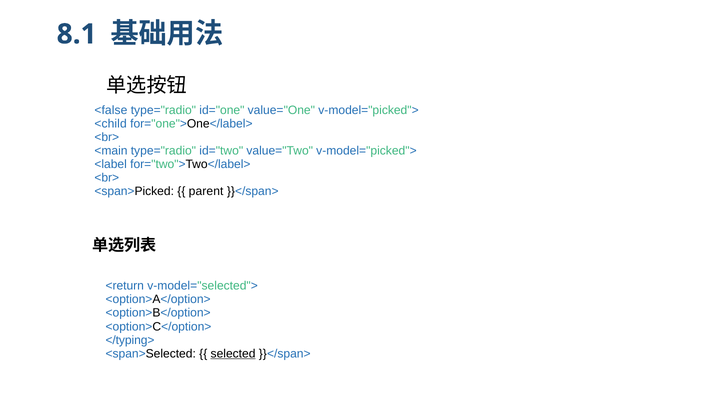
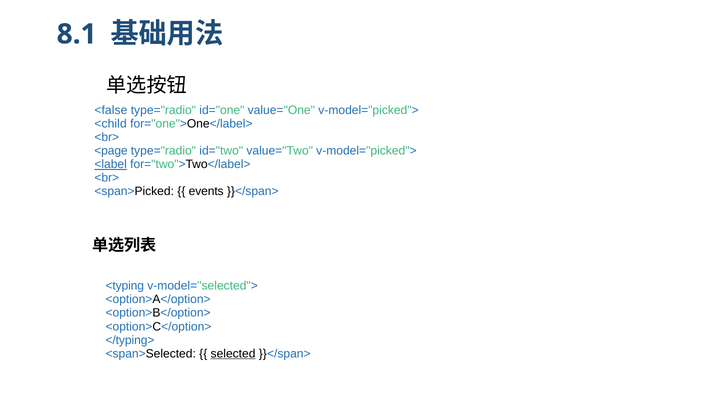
<main: <main -> <page (111, 150)
<label underline: none -> present (111, 164)
parent: parent -> events (206, 191)
<return: <return -> <typing (125, 285)
